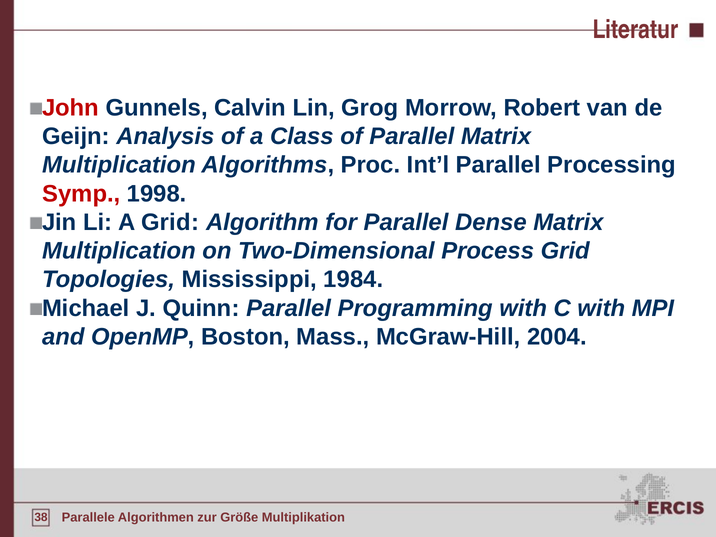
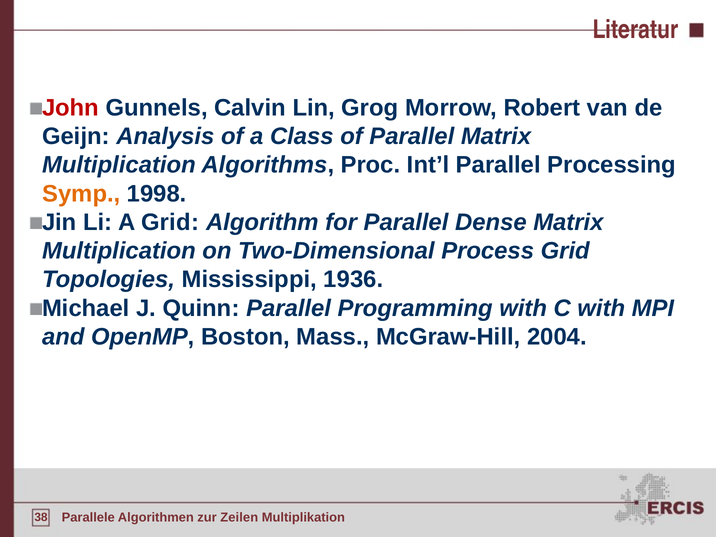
Symp colour: red -> orange (81, 194)
1984: 1984 -> 1936 (353, 280)
Größe: Größe -> Zeilen (239, 518)
